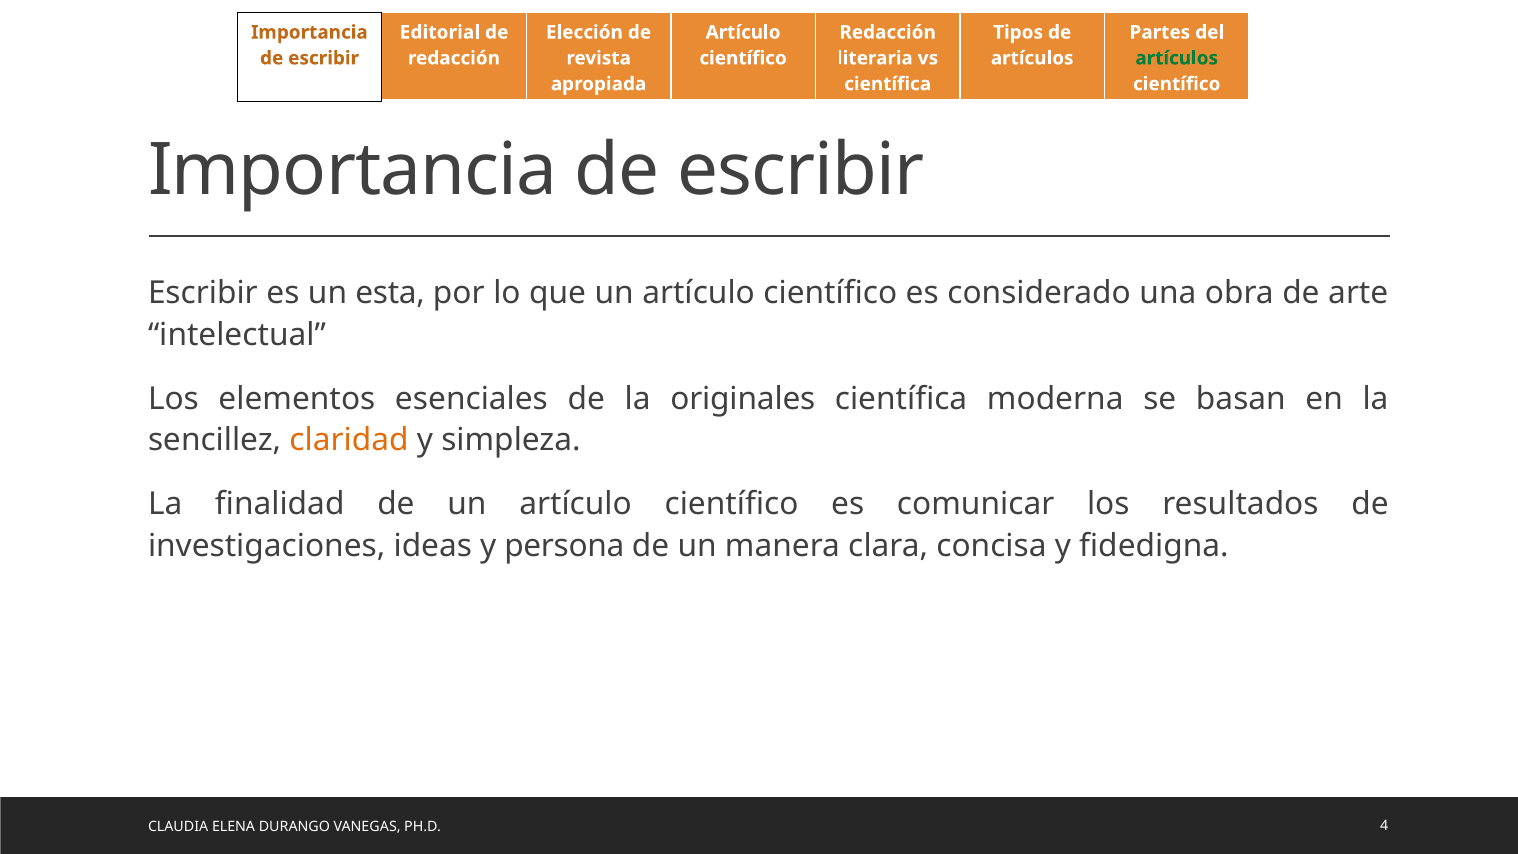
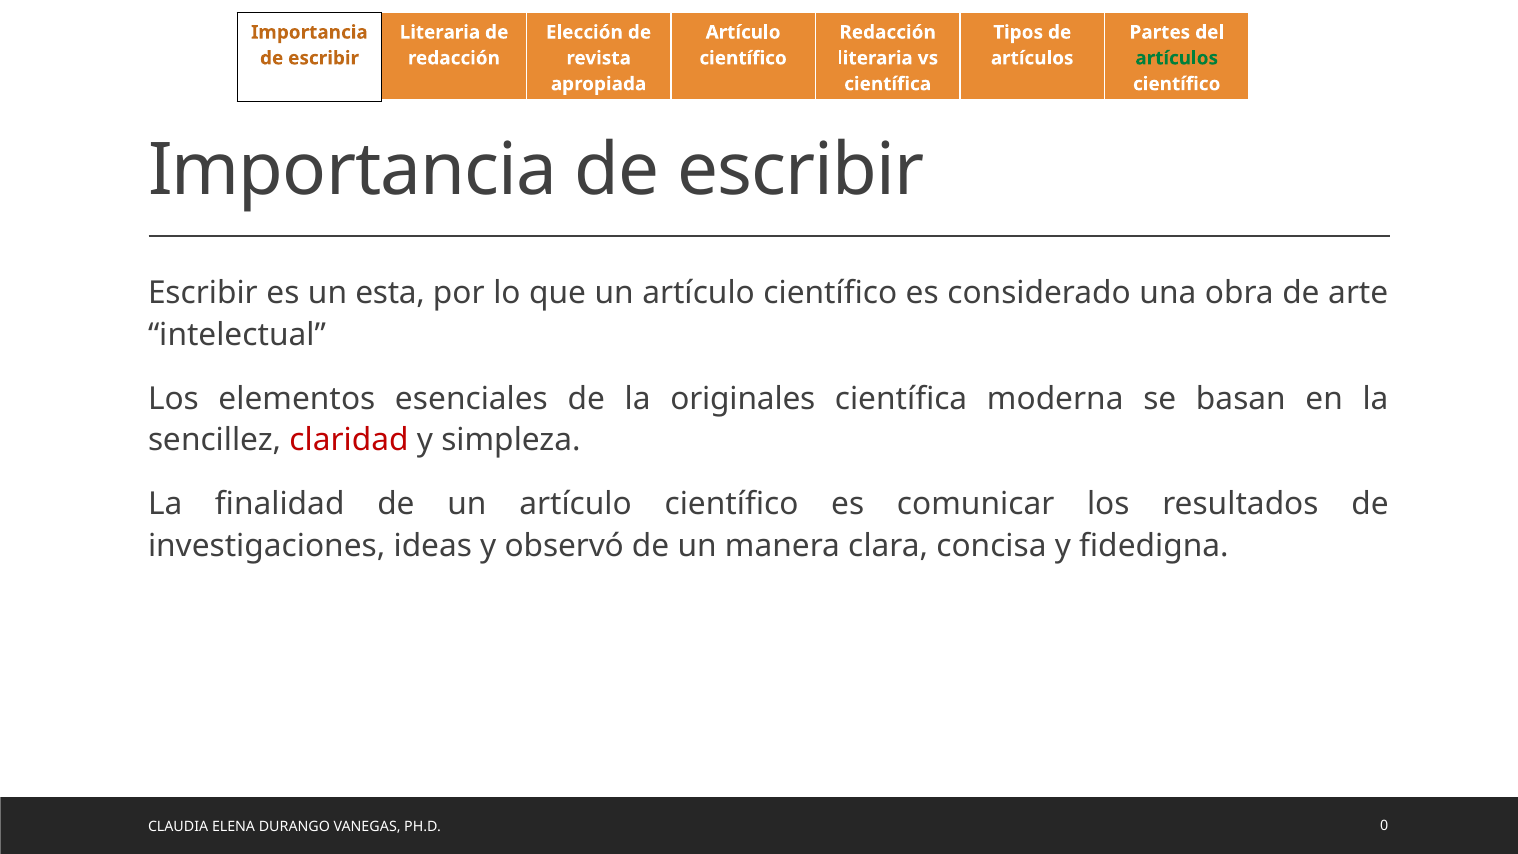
Editorial: Editorial -> Literaria (440, 32)
claridad colour: orange -> red (349, 440)
persona: persona -> observó (564, 546)
4: 4 -> 0 (1384, 825)
